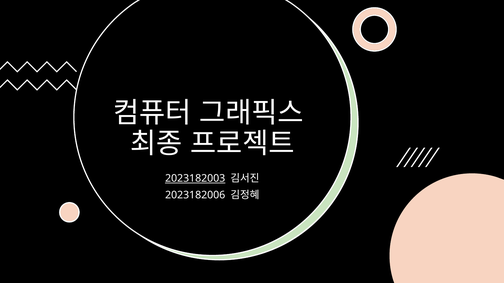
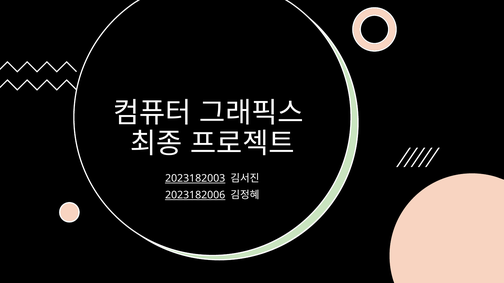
2023182006 underline: none -> present (195, 195)
